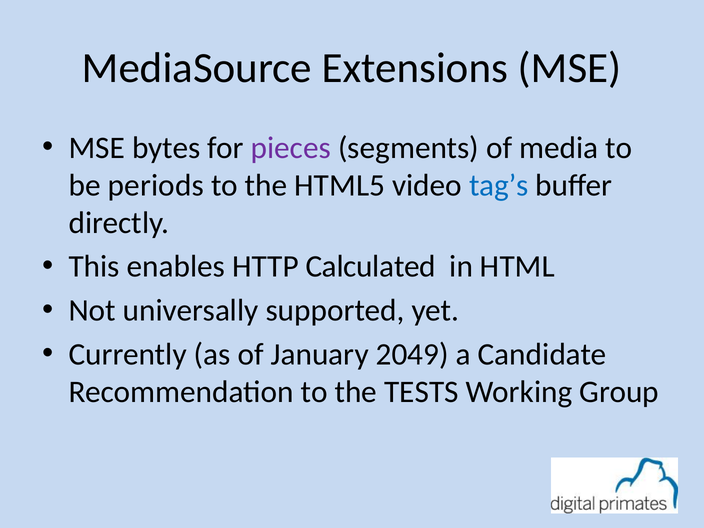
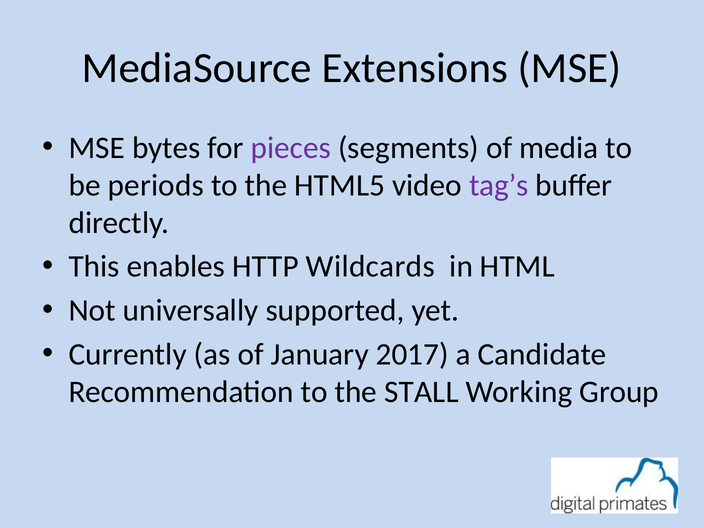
tag’s colour: blue -> purple (499, 185)
Calculated: Calculated -> Wildcards (370, 267)
2049: 2049 -> 2017 (412, 354)
TESTS: TESTS -> STALL (421, 392)
